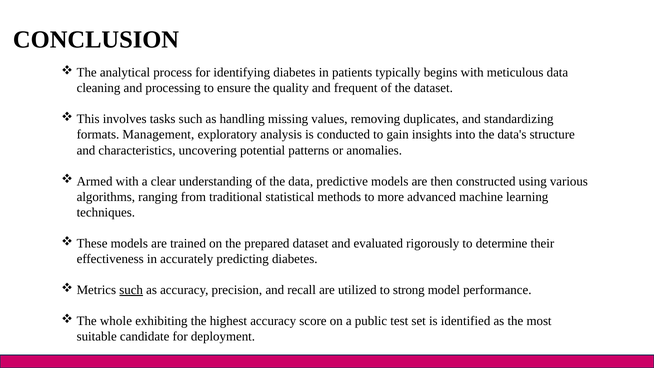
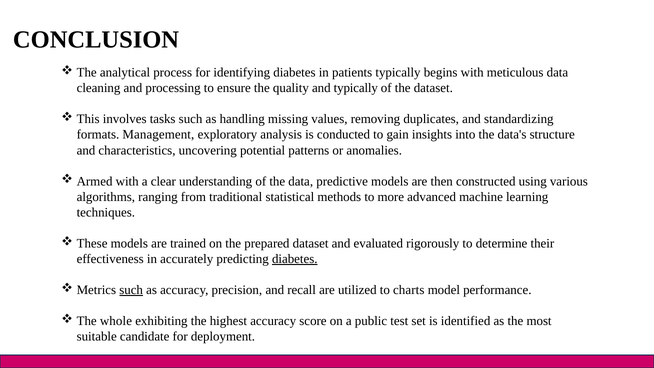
and frequent: frequent -> typically (356, 88)
diabetes underline: none -> present (295, 259)
strong: strong -> charts (409, 290)
